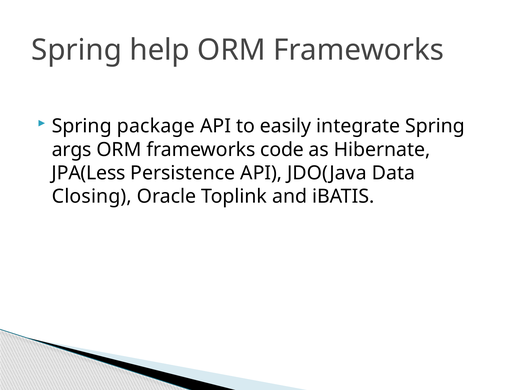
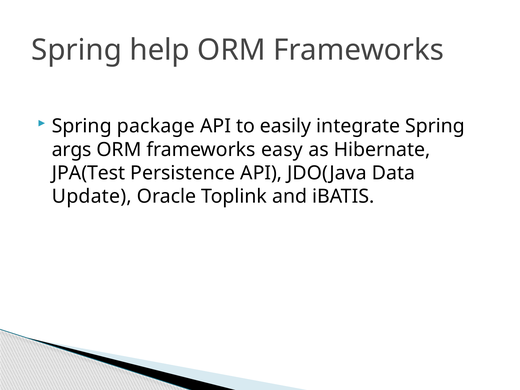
code: code -> easy (282, 150)
JPA(Less: JPA(Less -> JPA(Test (89, 173)
Closing: Closing -> Update (92, 196)
